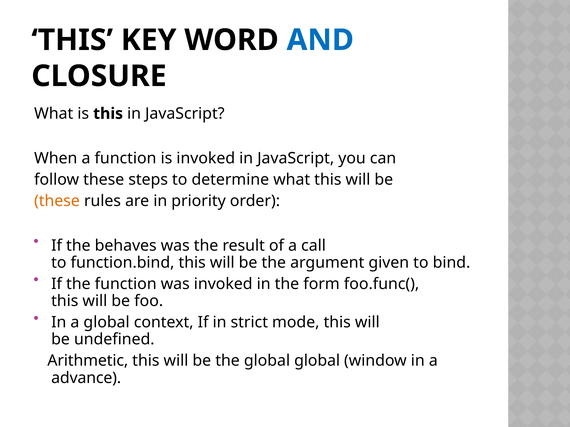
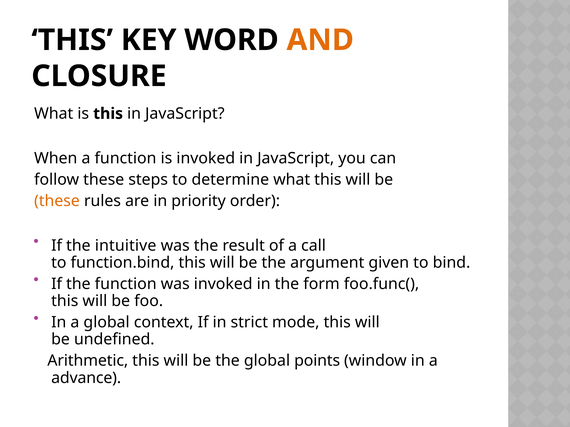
AND colour: blue -> orange (320, 40)
behaves: behaves -> intuitive (126, 246)
global global: global -> points (317, 361)
